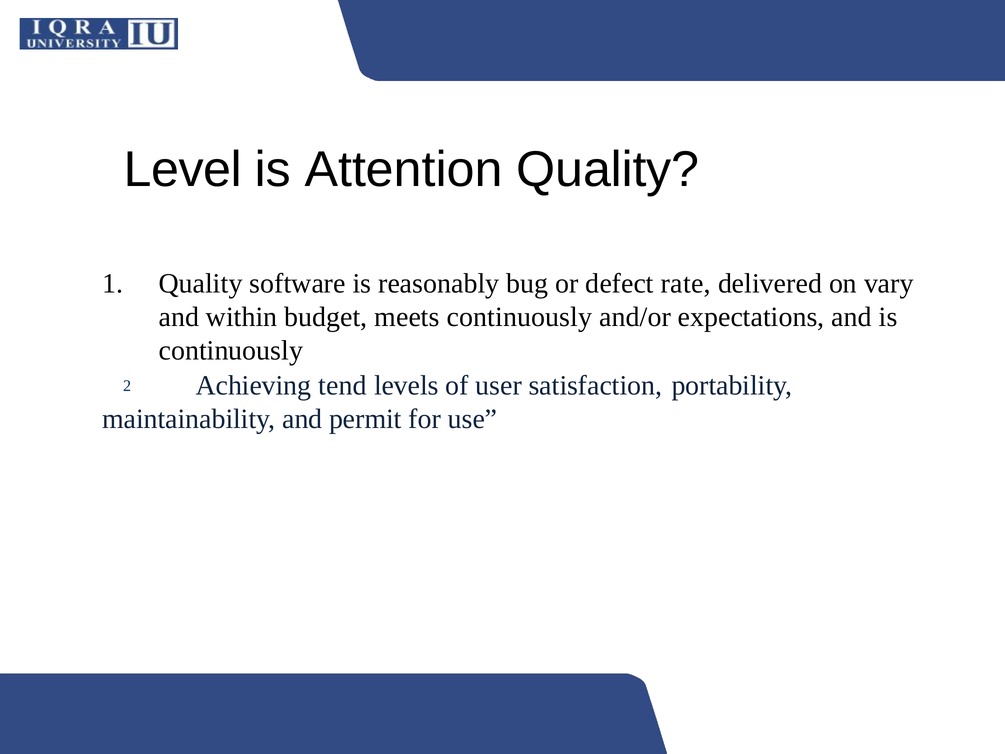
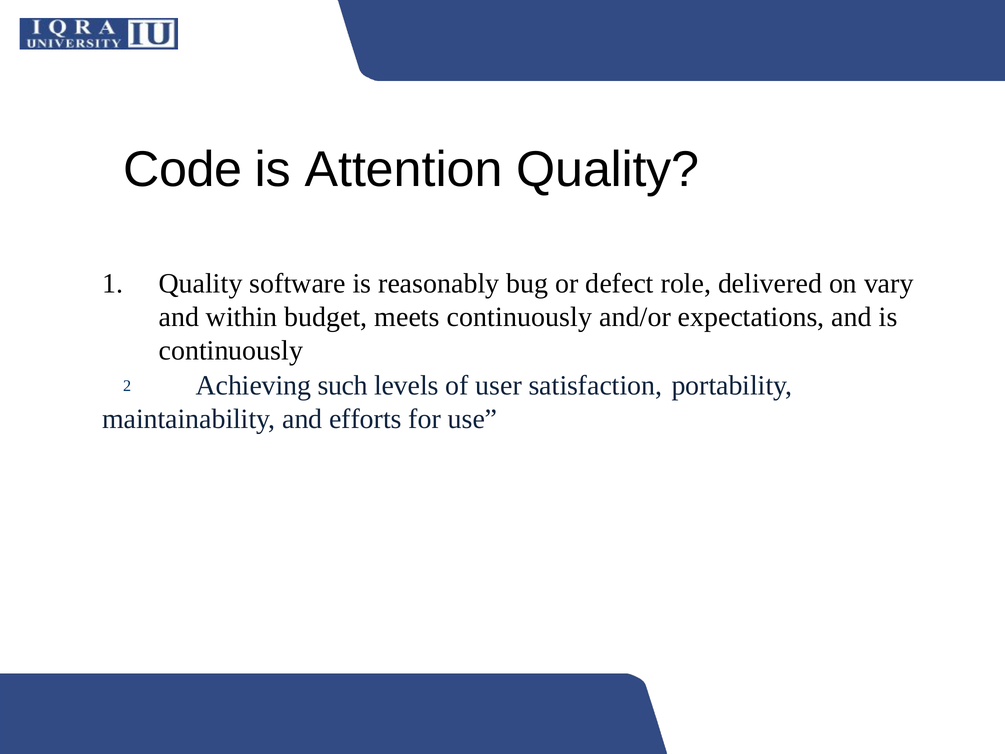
Level: Level -> Code (183, 170)
rate: rate -> role (686, 283)
tend: tend -> such (343, 385)
permit: permit -> efforts (365, 419)
